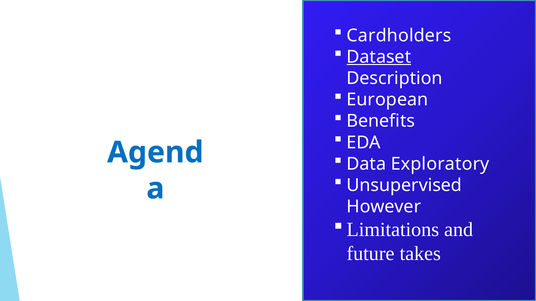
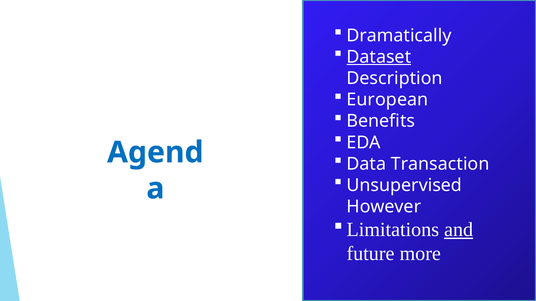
Cardholders: Cardholders -> Dramatically (399, 36)
Exploratory: Exploratory -> Transaction (440, 164)
and underline: none -> present (459, 230)
takes: takes -> more (420, 254)
